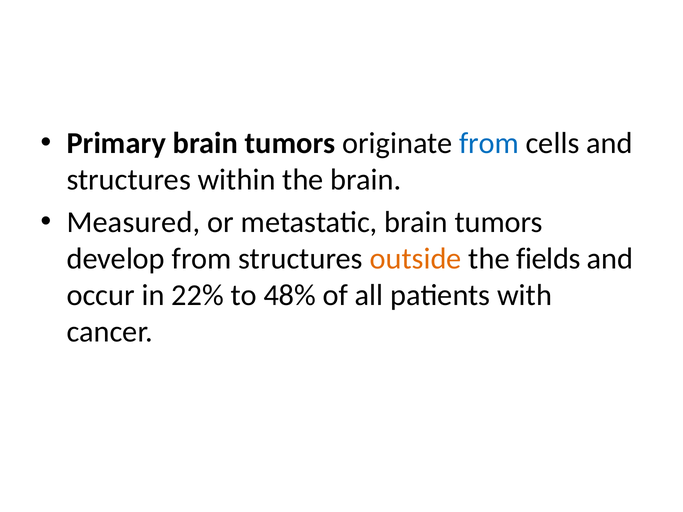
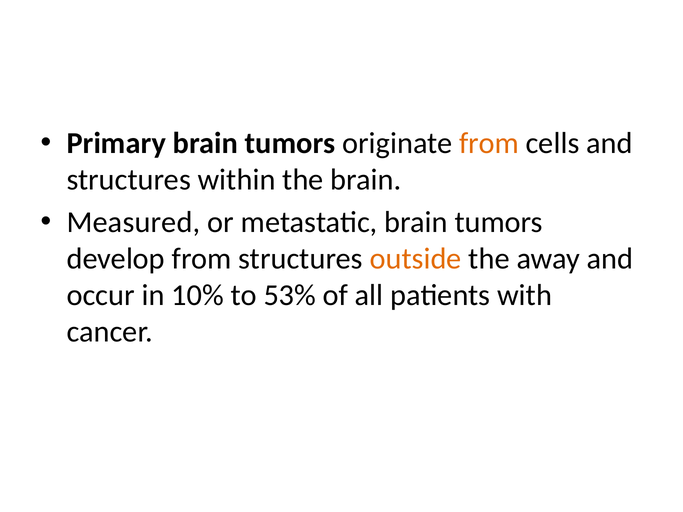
from colour: blue -> orange (489, 143)
fields: fields -> away (548, 259)
22%: 22% -> 10% (198, 295)
48%: 48% -> 53% (290, 295)
